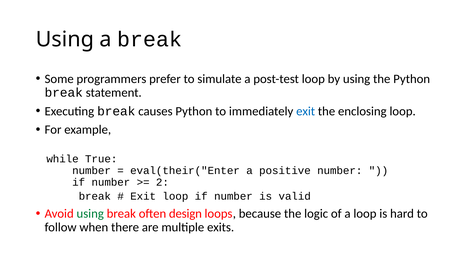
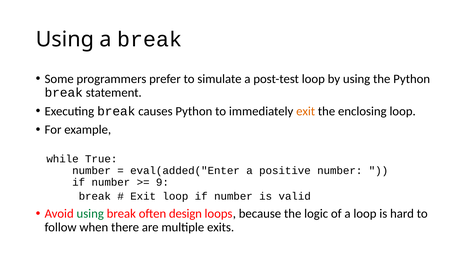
exit colour: blue -> orange (306, 111)
eval(their("Enter: eval(their("Enter -> eval(added("Enter (185, 171)
2: 2 -> 9 (162, 182)
